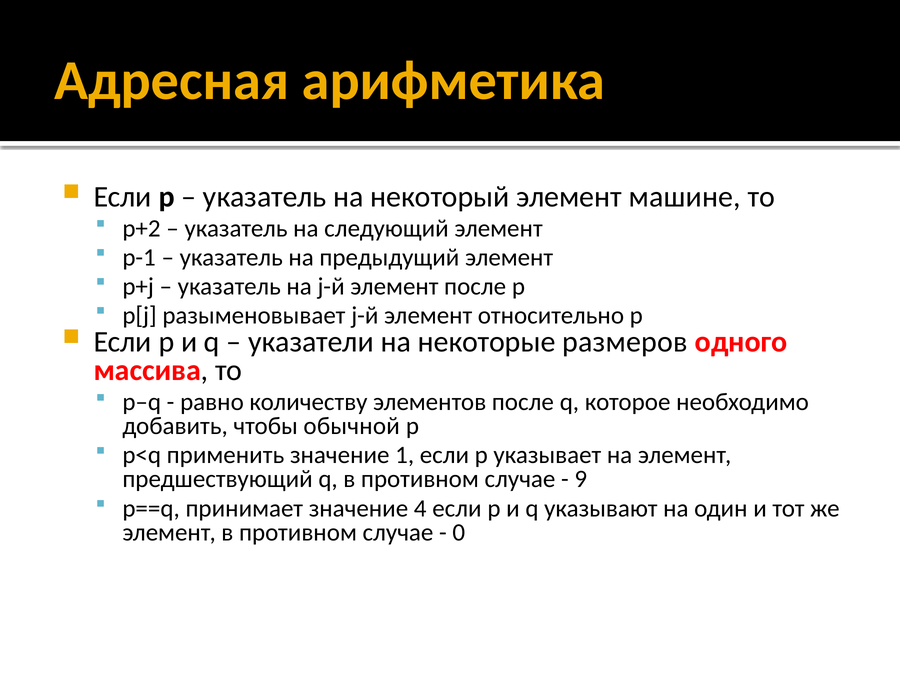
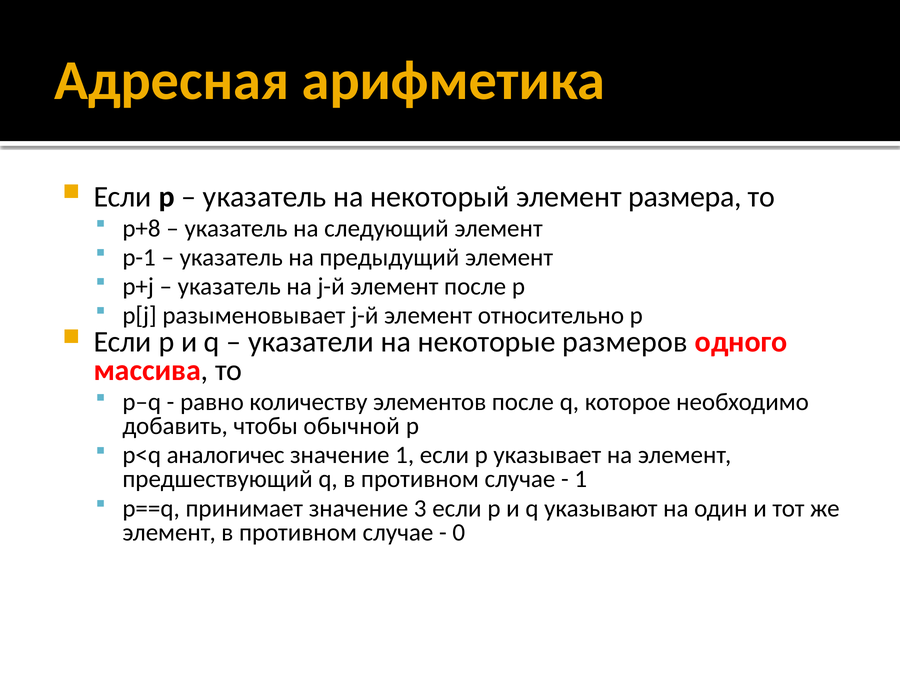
машине: машине -> размера (685, 197)
p+2: p+2 -> p+8 (141, 228)
применить: применить -> аналогичес (226, 455)
9: 9 -> 1 (581, 479)
4: 4 -> 3 (420, 508)
